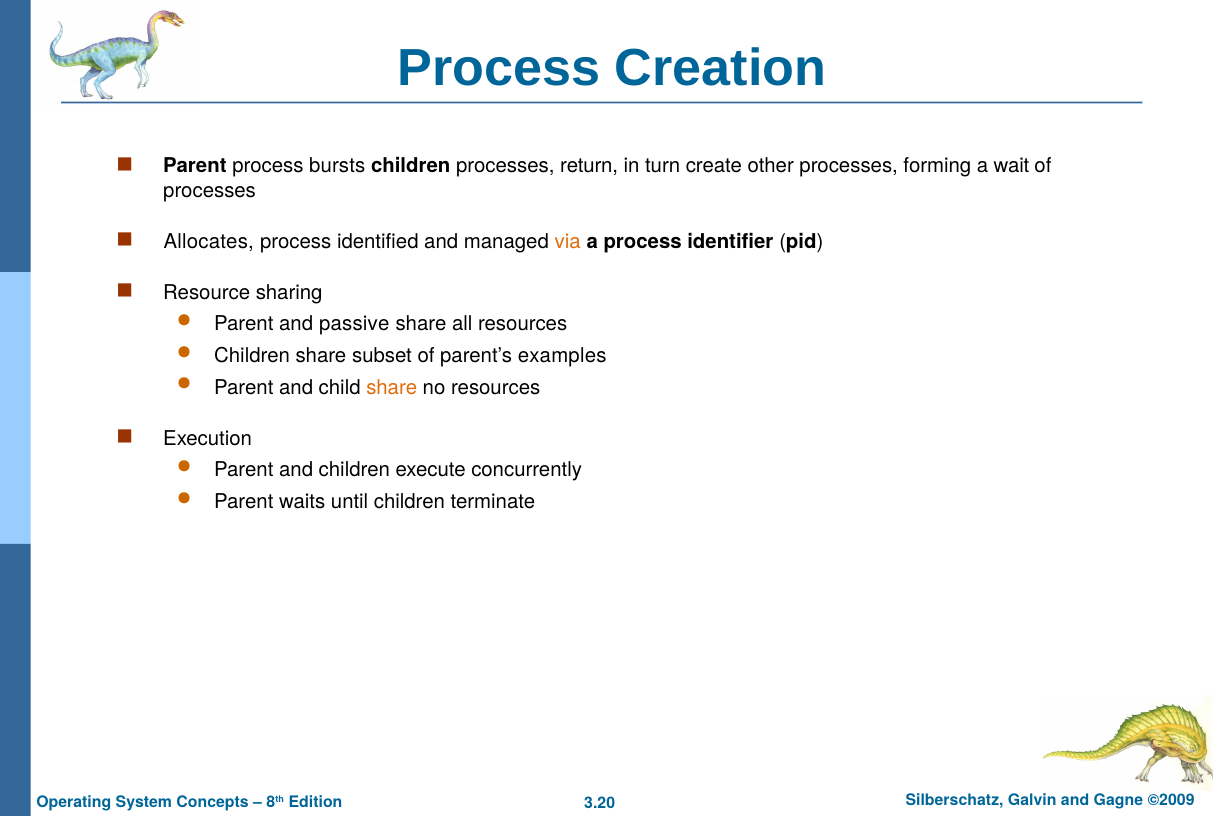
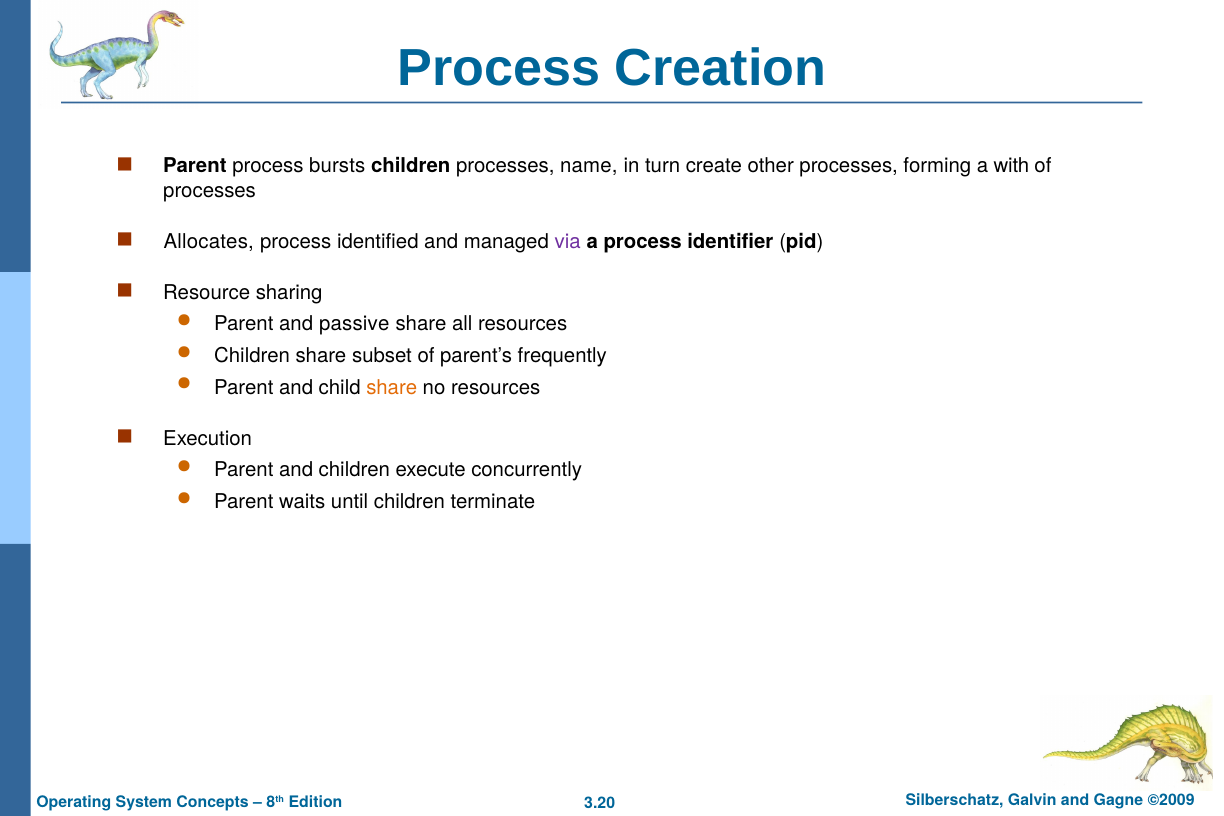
return: return -> name (589, 166)
wait: wait -> with (1011, 166)
via colour: orange -> purple (568, 242)
examples: examples -> frequently (562, 356)
